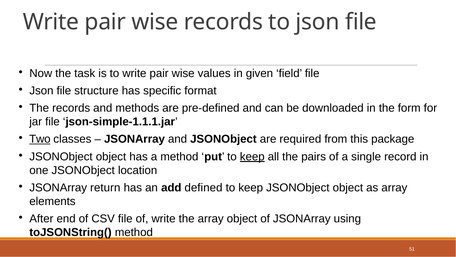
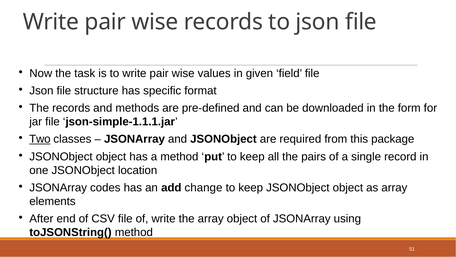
keep underline: present -> none (252, 156)
return: return -> codes (105, 187)
defined: defined -> change (203, 187)
